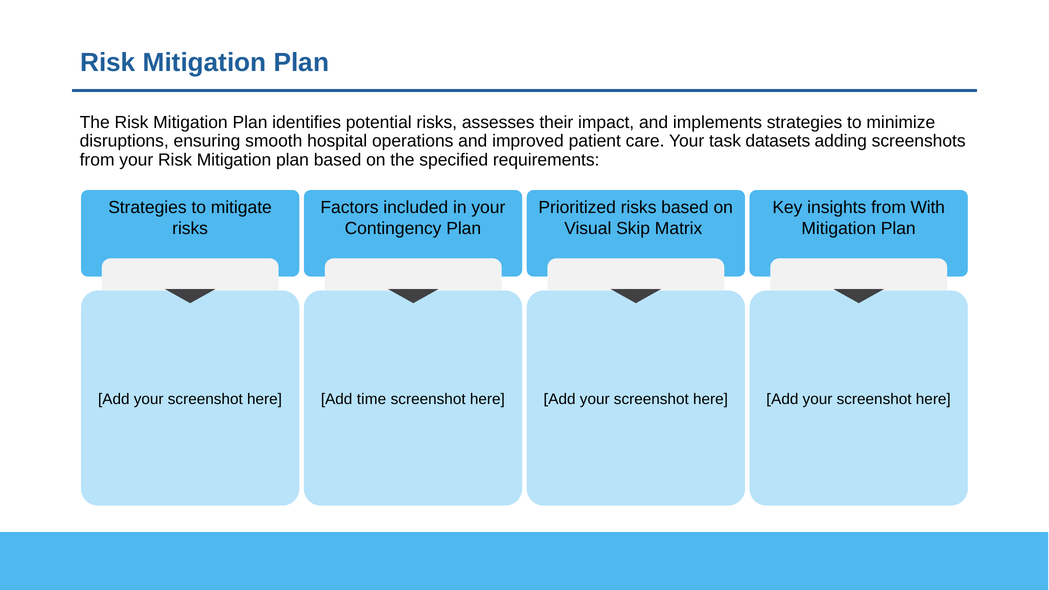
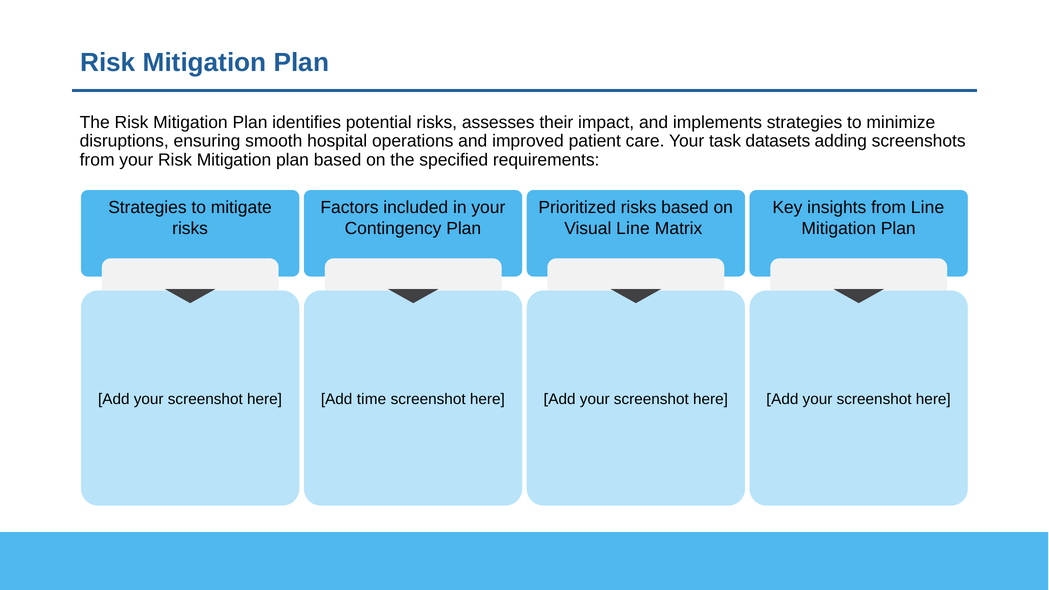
from With: With -> Line (928, 208)
Visual Skip: Skip -> Line (633, 229)
